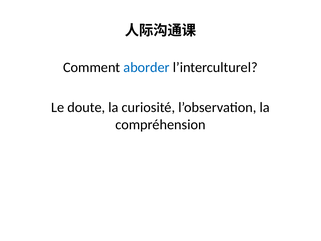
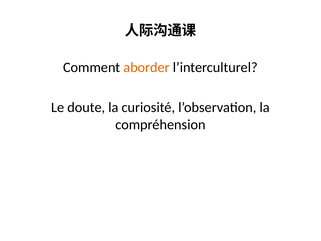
aborder colour: blue -> orange (147, 67)
